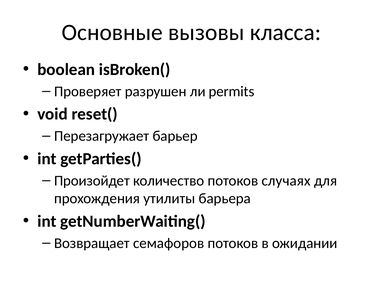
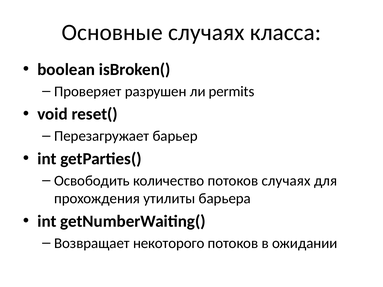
Основные вызовы: вызовы -> случаях (206, 32)
Произойдет: Произойдет -> Освободить (92, 181)
семафоров: семафоров -> некоторого (169, 243)
